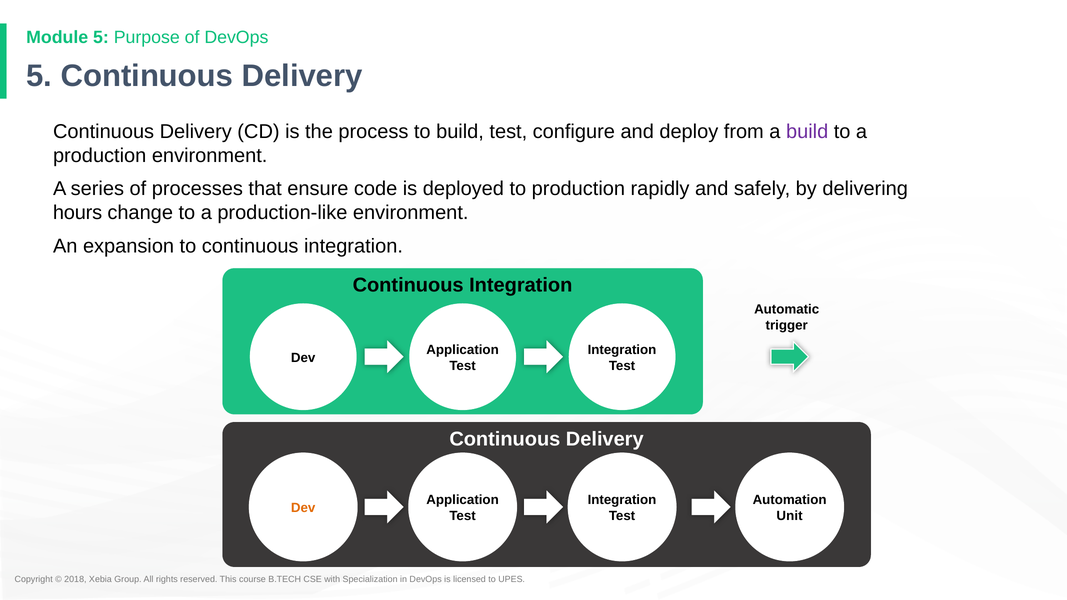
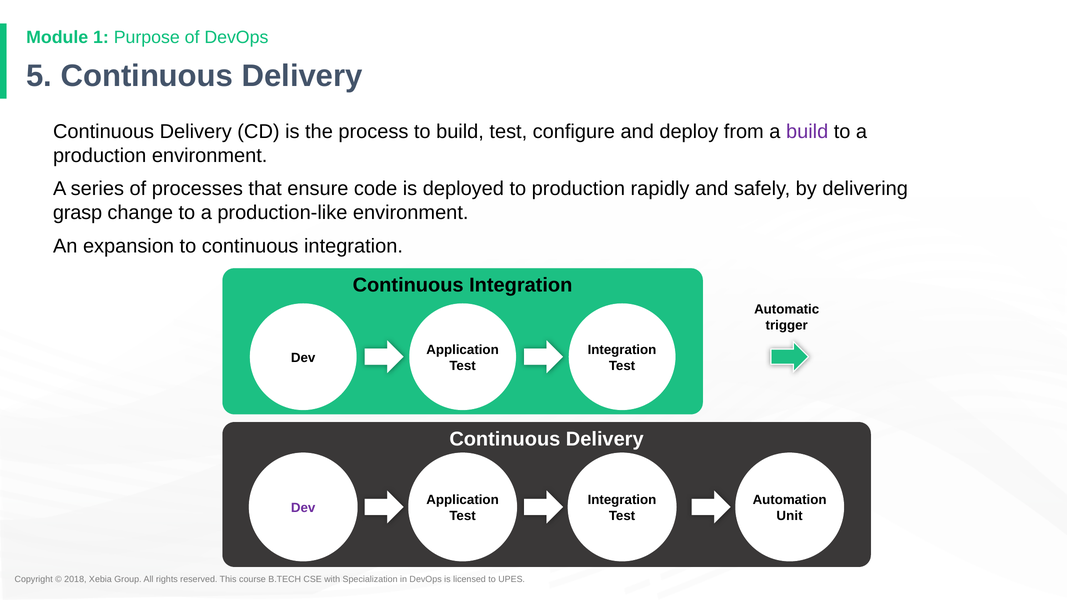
Module 5: 5 -> 1 (101, 37)
hours: hours -> grasp (78, 213)
Dev colour: orange -> purple (303, 508)
